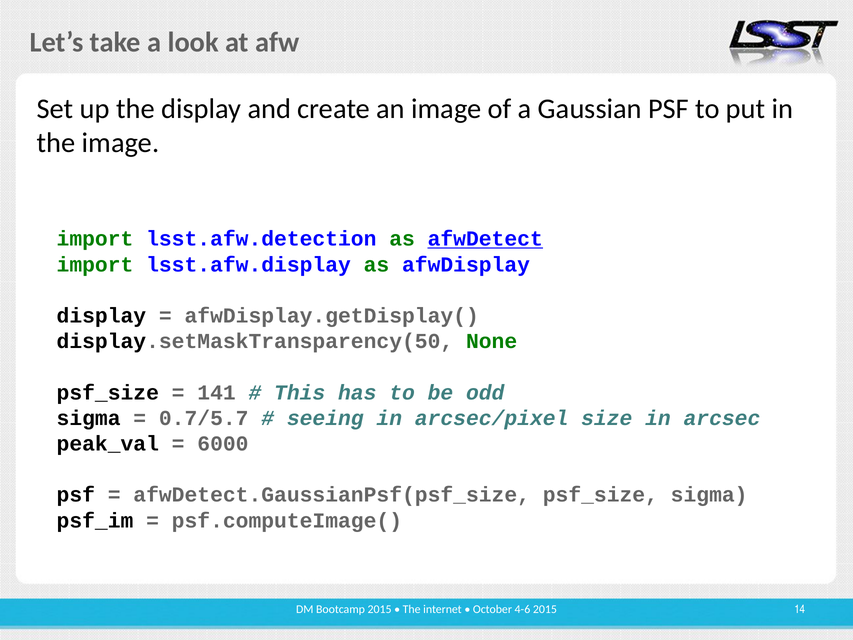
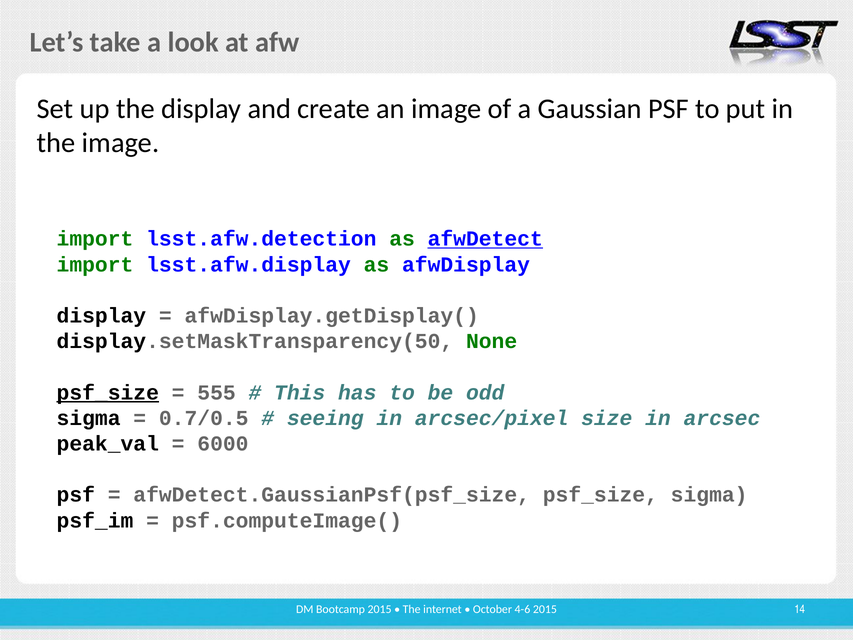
psf_size underline: none -> present (108, 392)
141: 141 -> 555 (217, 392)
0.7/5.7: 0.7/5.7 -> 0.7/0.5 (204, 418)
